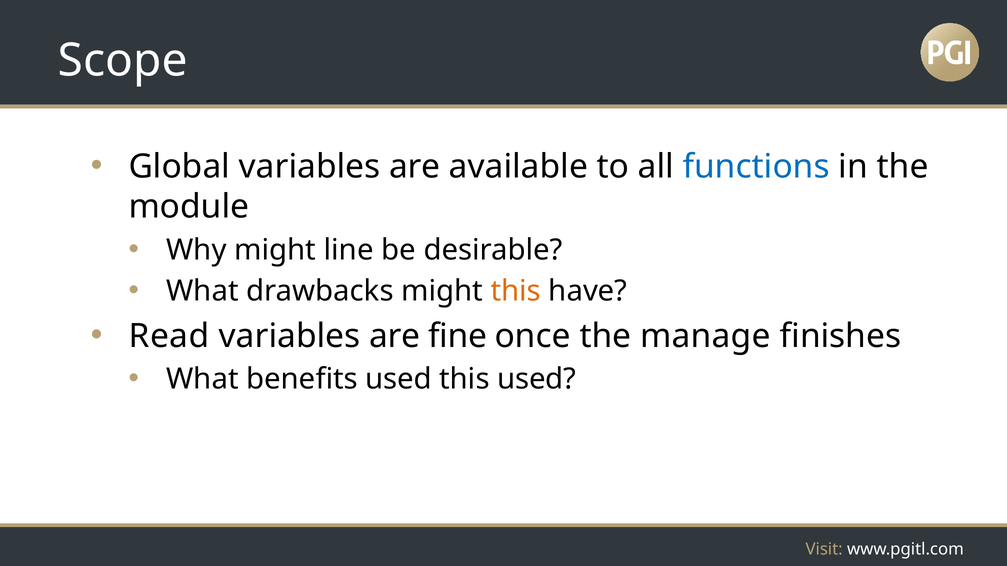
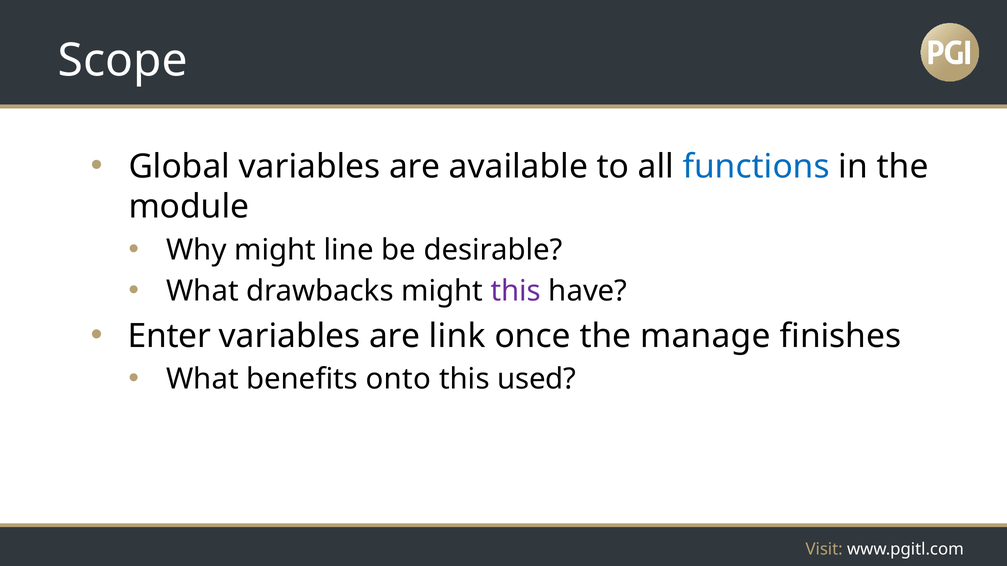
this colour: orange -> purple (516, 291)
Read: Read -> Enter (169, 336)
fine: fine -> link (457, 336)
benefits used: used -> onto (398, 380)
